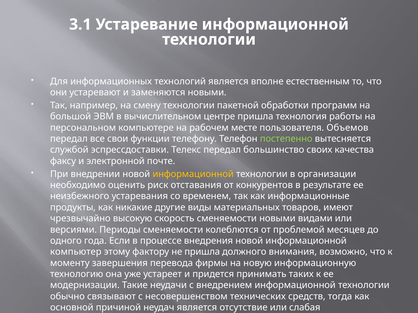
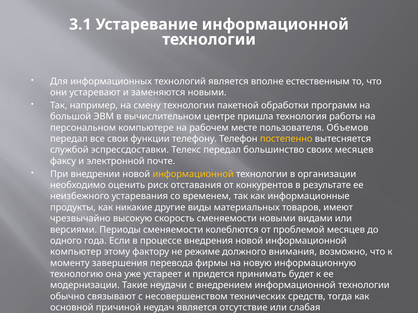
постепенно colour: light green -> yellow (286, 139)
своих качества: качества -> месяцев (354, 150)
не пришла: пришла -> режиме (202, 252)
таких: таких -> будет (301, 275)
